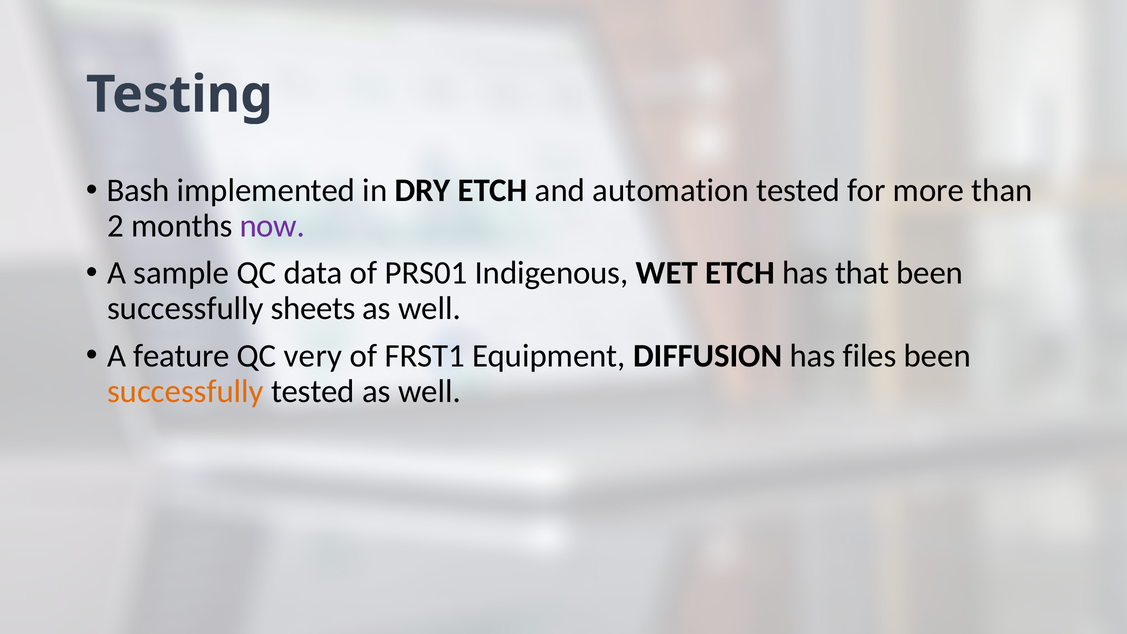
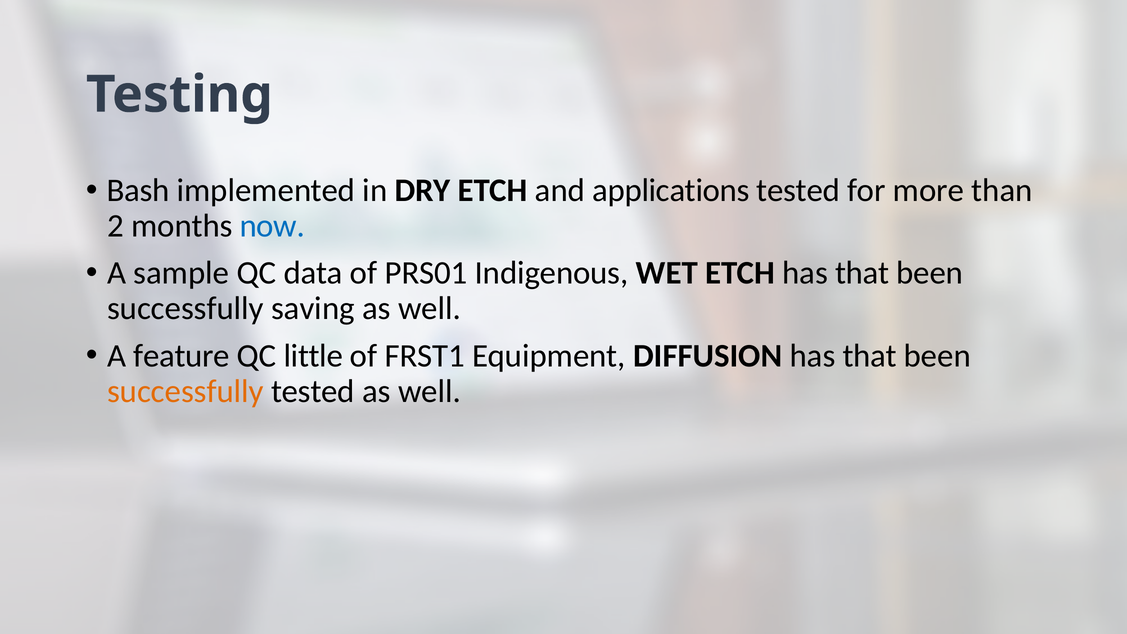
automation: automation -> applications (671, 190)
now colour: purple -> blue (272, 226)
sheets: sheets -> saving (313, 309)
very: very -> little (313, 356)
DIFFUSION has files: files -> that (870, 356)
